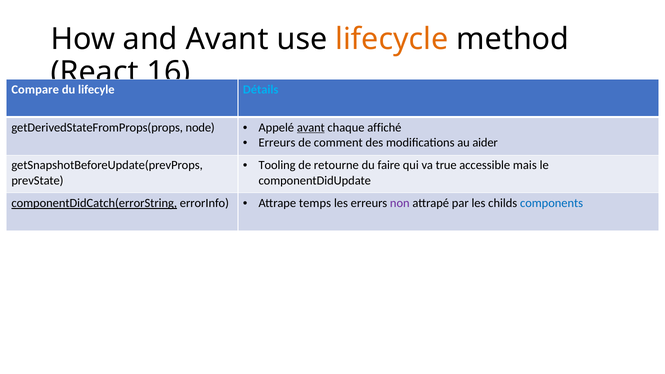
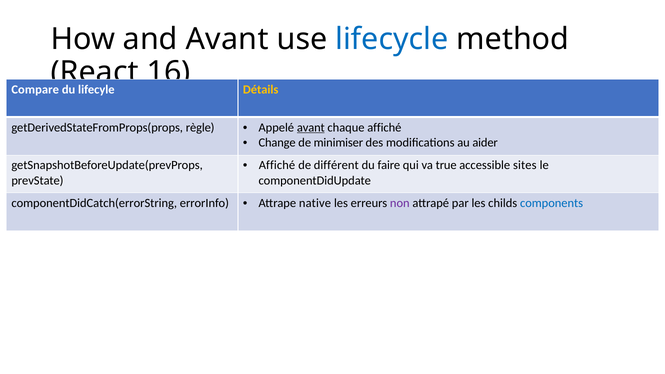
lifecycle colour: orange -> blue (392, 39)
Détails colour: light blue -> yellow (261, 90)
node: node -> règle (200, 127)
Erreurs: Erreurs -> Change (277, 143)
comment: comment -> minimiser (338, 143)
Tooling: Tooling -> Affiché (277, 165)
retourne: retourne -> différent (336, 165)
mais: mais -> sites (525, 165)
componentDidCatch(errorString underline: present -> none (94, 203)
temps: temps -> native (315, 203)
